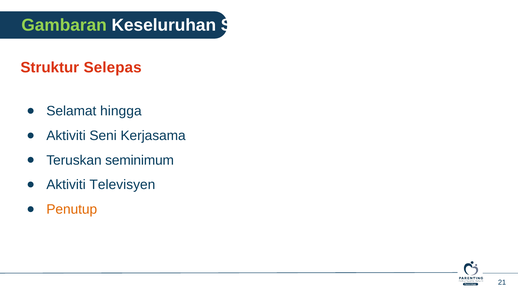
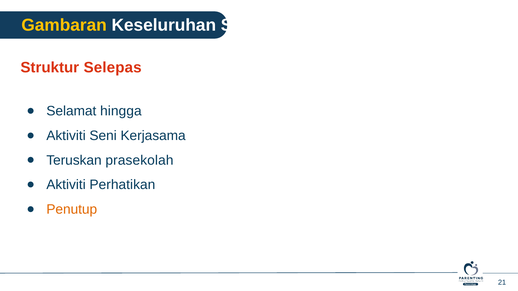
Gambaran colour: light green -> yellow (64, 25)
seminimum: seminimum -> prasekolah (139, 160)
Televisyen: Televisyen -> Perhatikan (122, 185)
